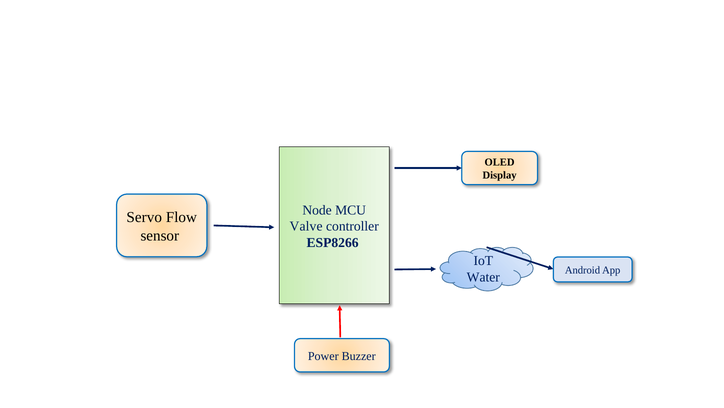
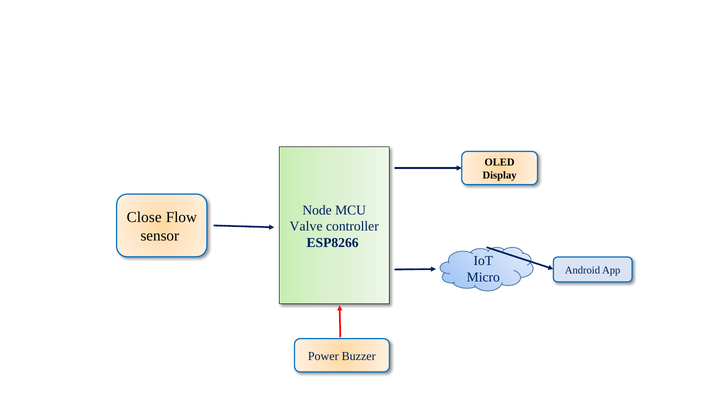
Servo: Servo -> Close (144, 217)
Water: Water -> Micro (483, 277)
